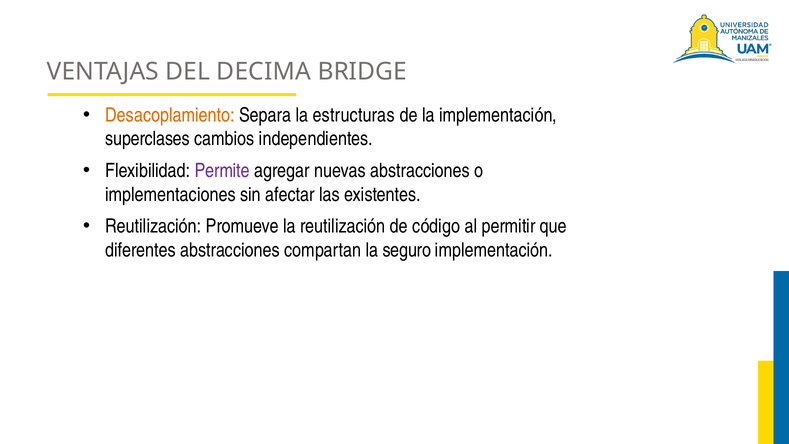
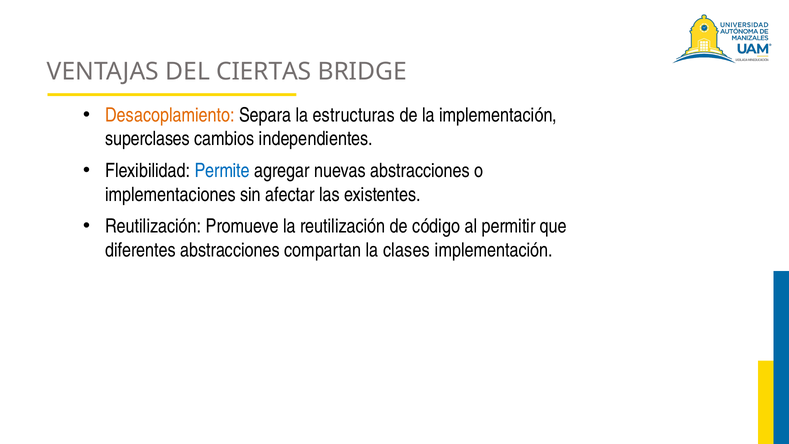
DECIMA: DECIMA -> CIERTAS (264, 71)
Permite colour: purple -> blue (222, 171)
seguro: seguro -> clases (407, 250)
